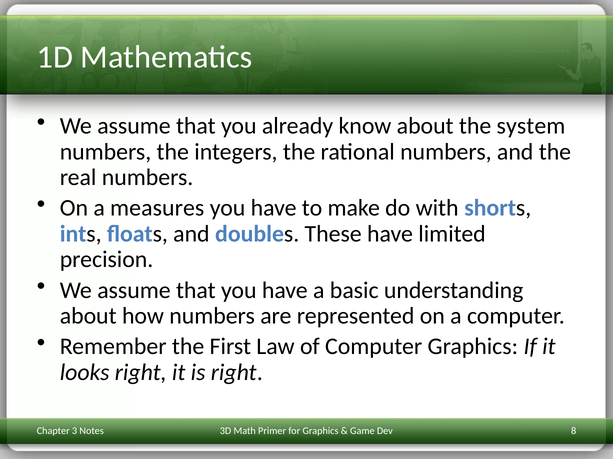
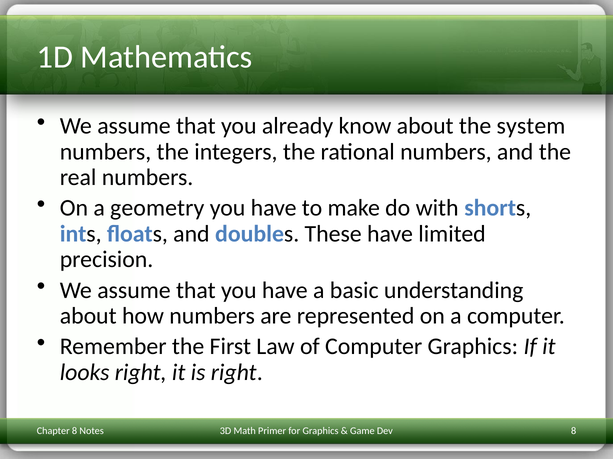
measures: measures -> geometry (157, 208)
Chapter 3: 3 -> 8 (75, 432)
